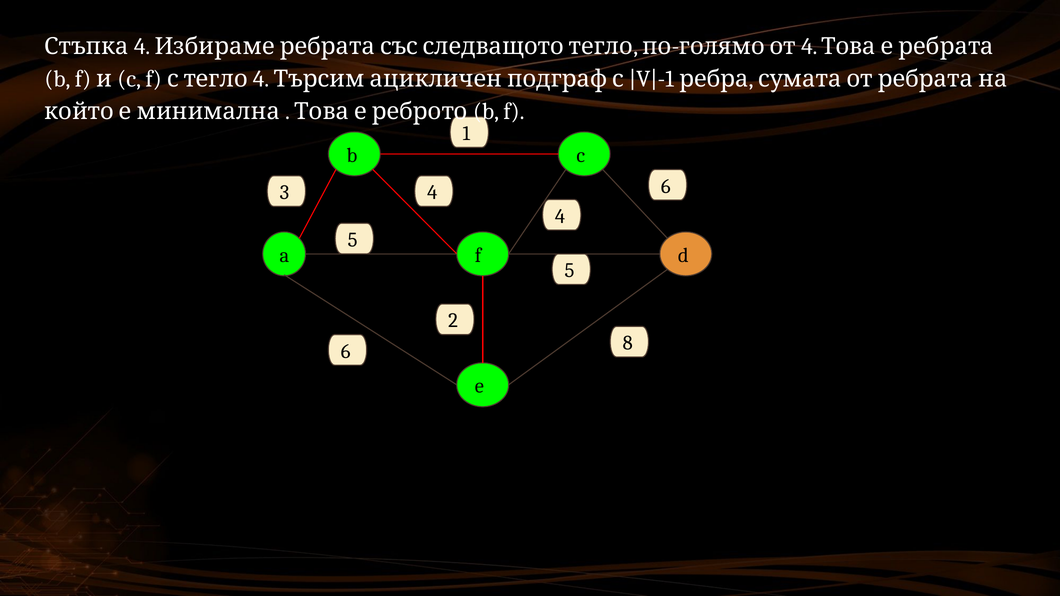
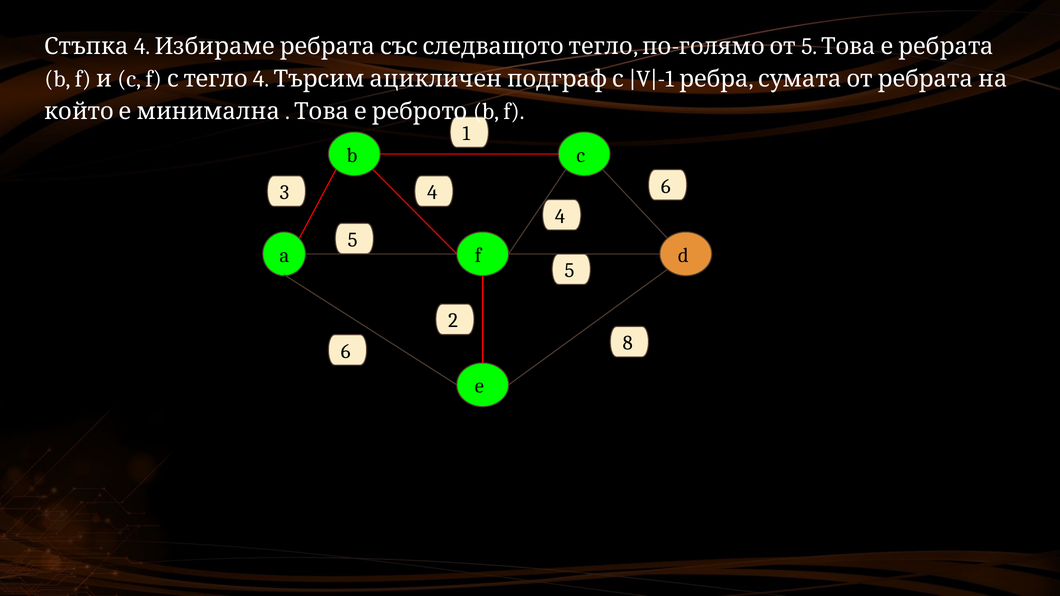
4: 4 -> 5 (809, 46)
